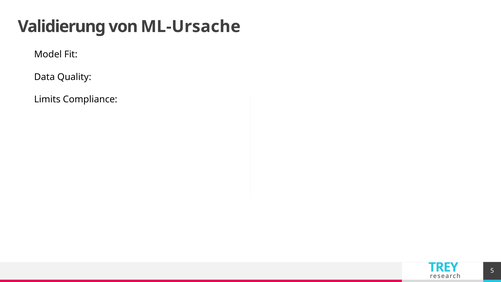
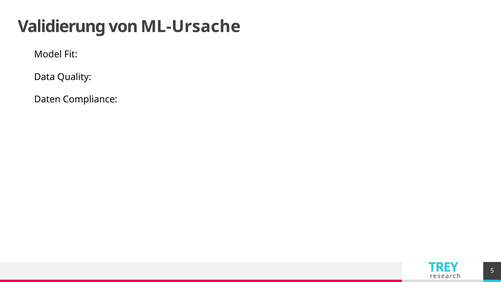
Limits: Limits -> Daten (47, 99)
